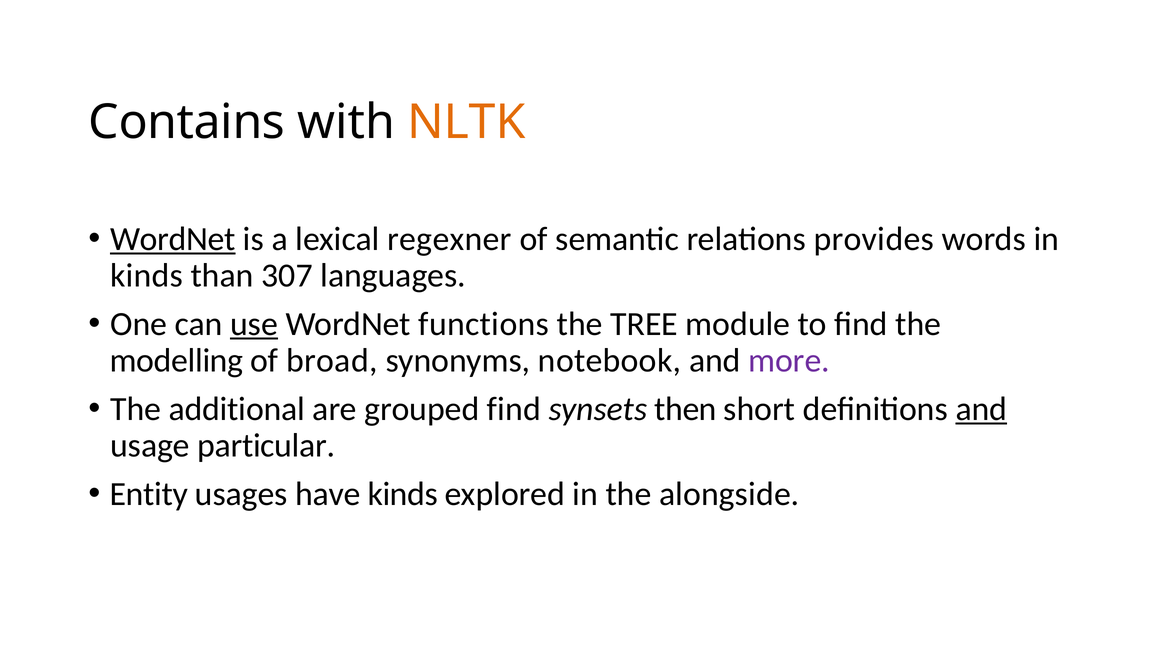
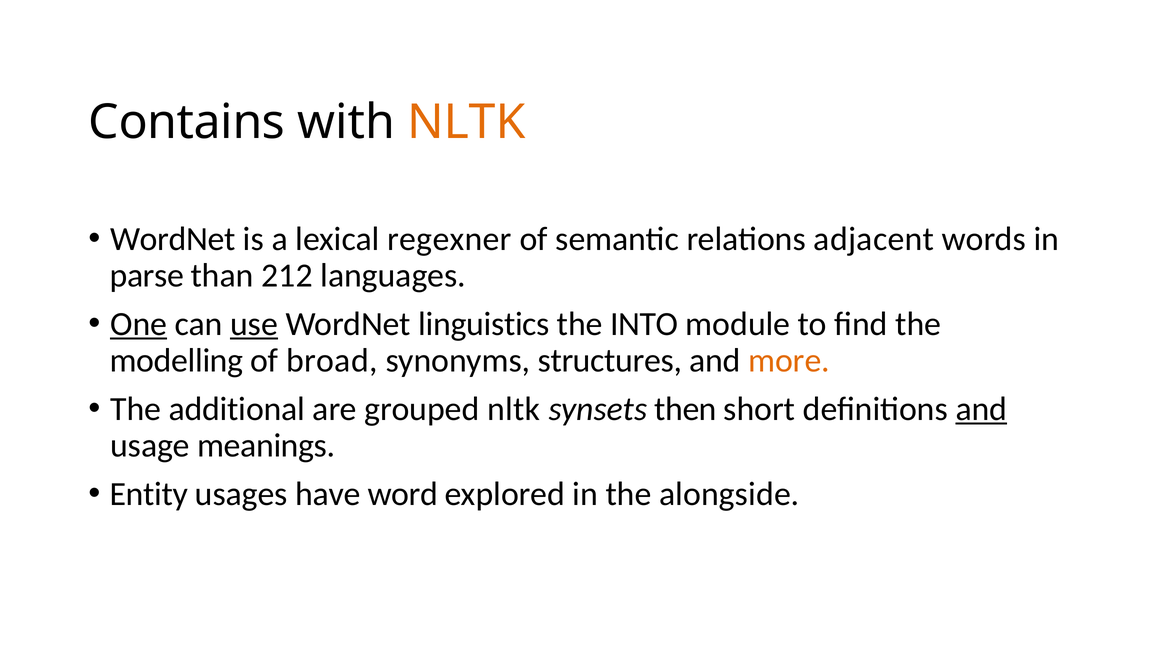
WordNet underline: present -> none (173, 239)
provides: provides -> adjacent (874, 239)
kinds: kinds -> parse (147, 276)
307: 307 -> 212 (287, 276)
One underline: none -> present (139, 324)
functions: functions -> linguistics (484, 324)
TREE: TREE -> INTO (644, 324)
notebook: notebook -> structures (610, 361)
more colour: purple -> orange (789, 361)
grouped find: find -> nltk (514, 409)
particular: particular -> meanings (266, 446)
have kinds: kinds -> word (403, 494)
